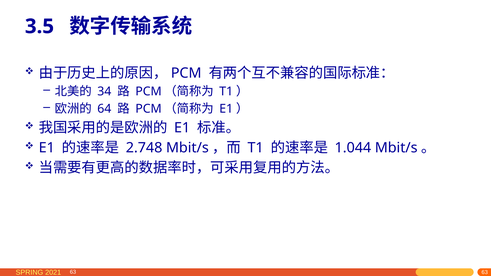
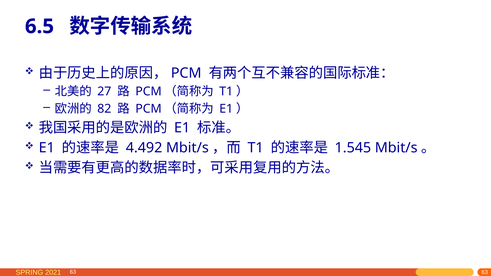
3.5: 3.5 -> 6.5 (39, 26)
34: 34 -> 27 (104, 92)
64: 64 -> 82 (104, 109)
2.748: 2.748 -> 4.492 (144, 148)
1.044: 1.044 -> 1.545 (353, 148)
